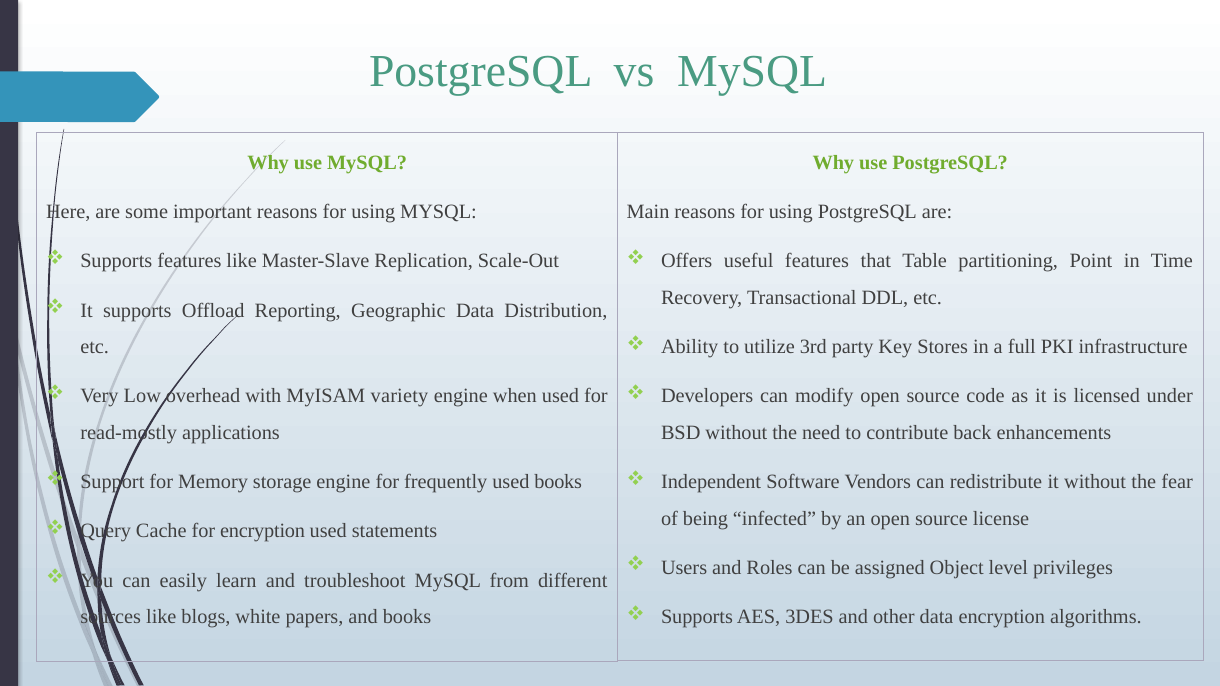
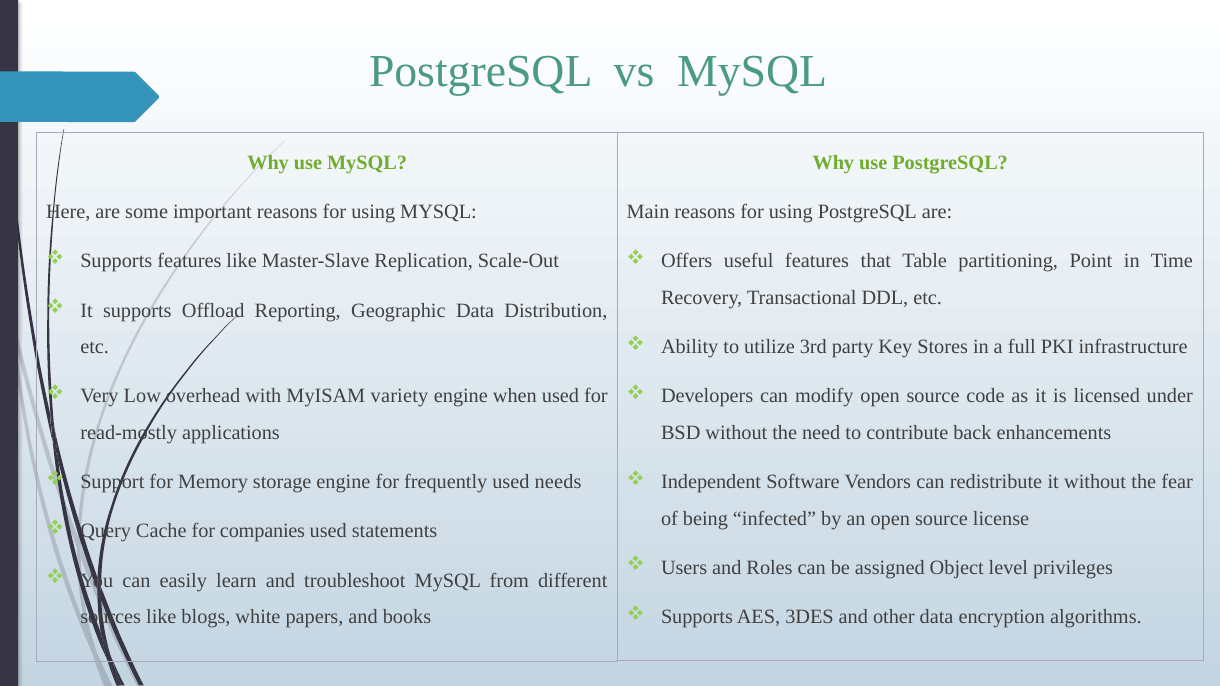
used books: books -> needs (558, 482)
for encryption: encryption -> companies (263, 531)
